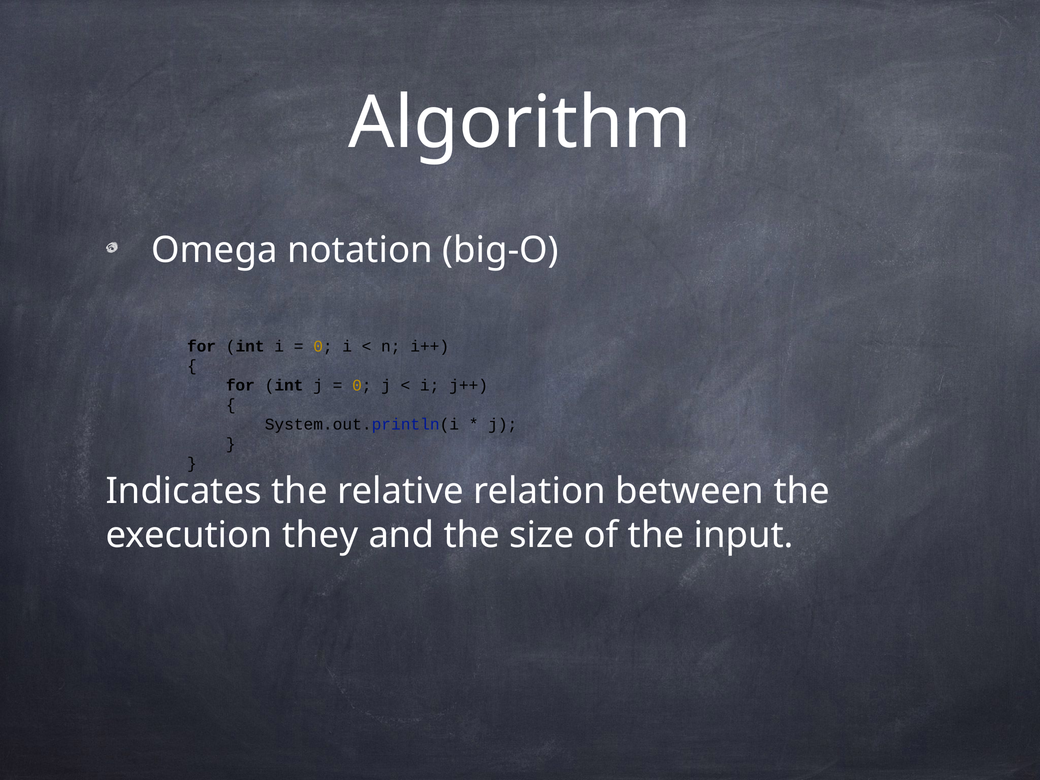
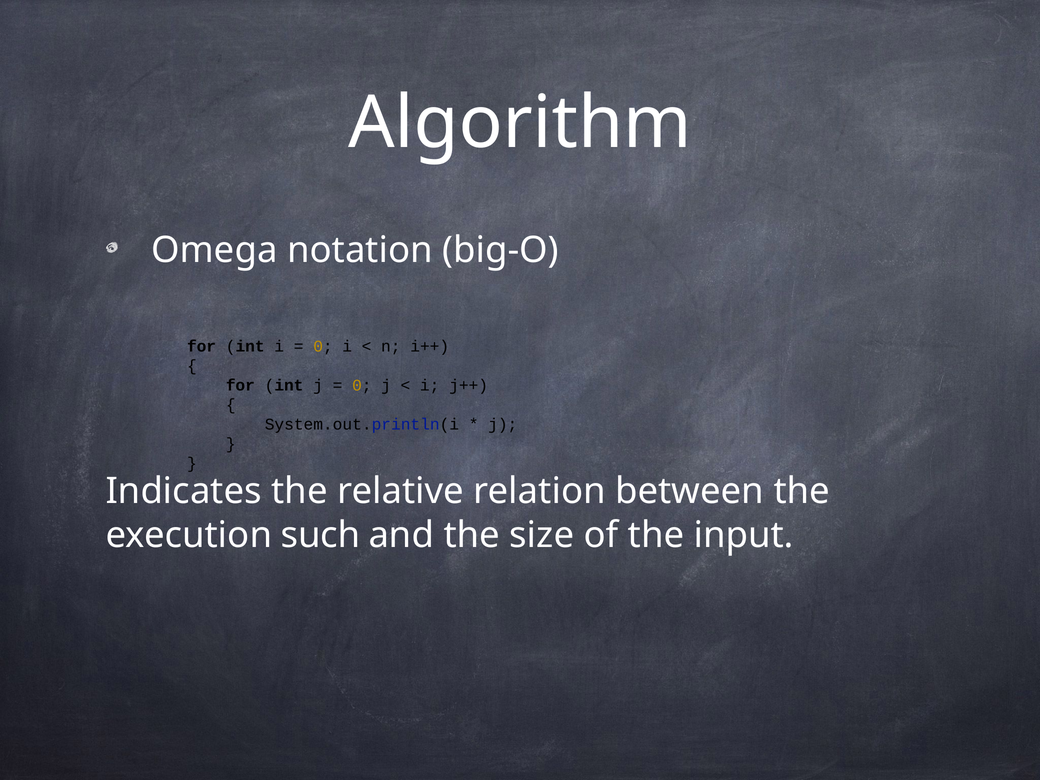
they: they -> such (321, 535)
